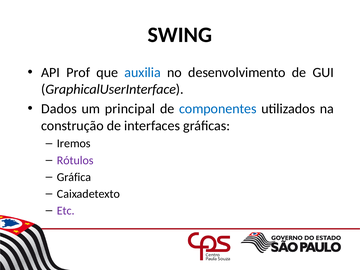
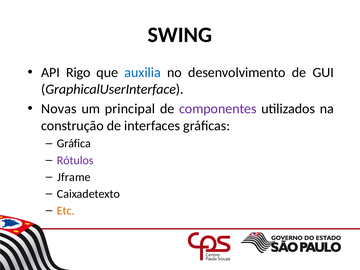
Prof: Prof -> Rigo (78, 72)
Dados: Dados -> Novas (59, 109)
componentes colour: blue -> purple (218, 109)
Iremos: Iremos -> Gráfica (74, 144)
Gráfica: Gráfica -> Jframe (74, 177)
Etc colour: purple -> orange (66, 211)
